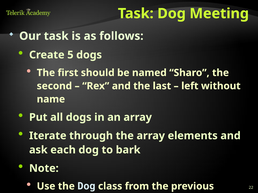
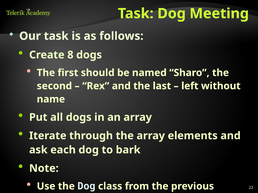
5: 5 -> 8 (70, 55)
